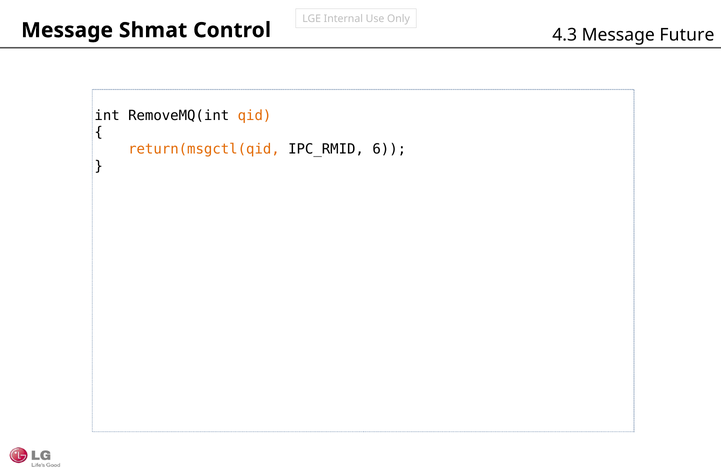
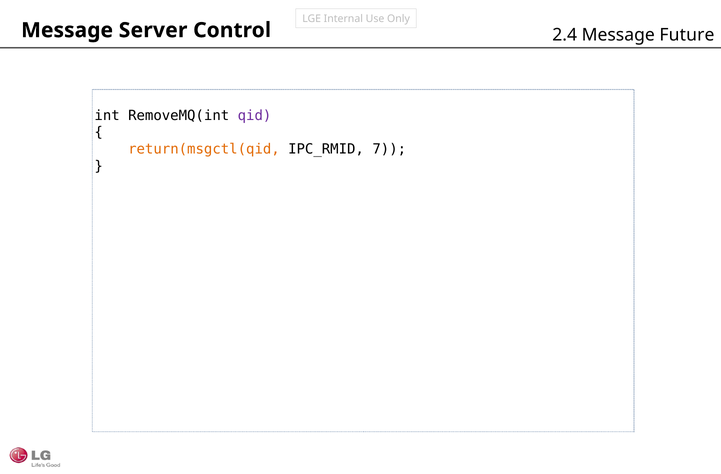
Shmat: Shmat -> Server (153, 30)
4.3: 4.3 -> 2.4 (565, 35)
qid colour: orange -> purple (255, 115)
6: 6 -> 7 (389, 149)
